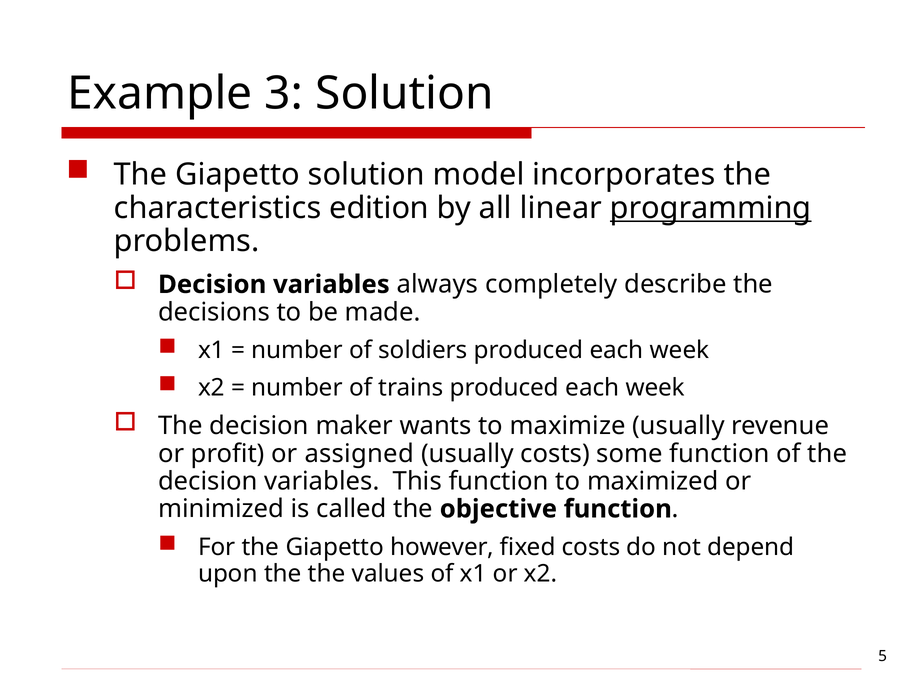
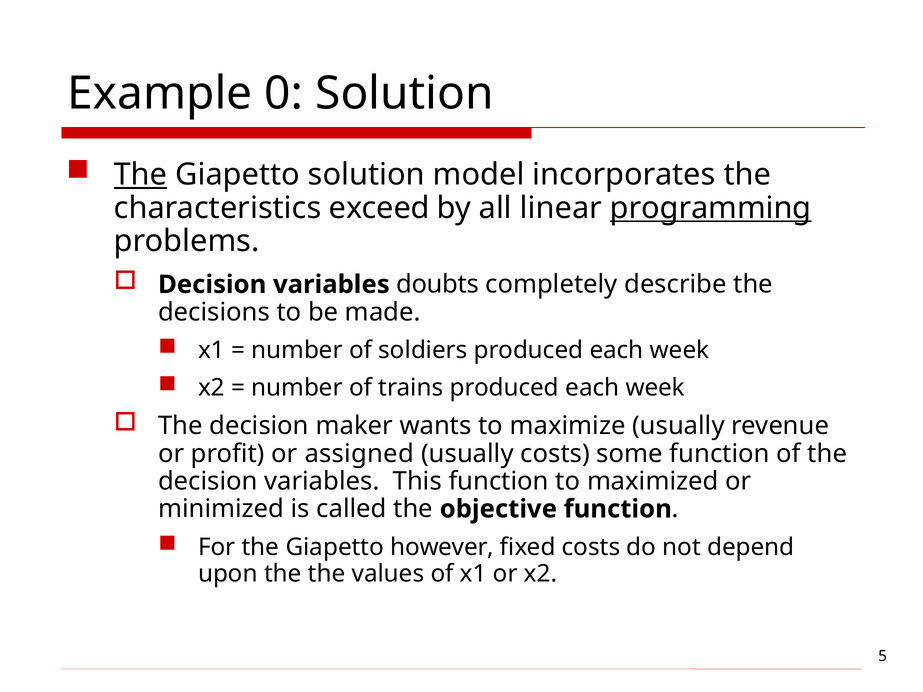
3: 3 -> 0 (284, 94)
The underline: none -> present (141, 175)
edition: edition -> exceed (379, 208)
always: always -> doubts (438, 285)
